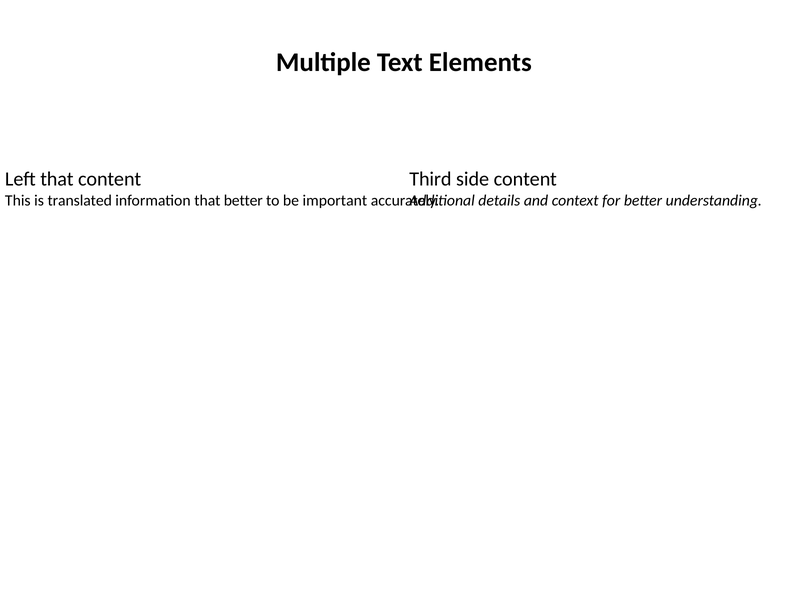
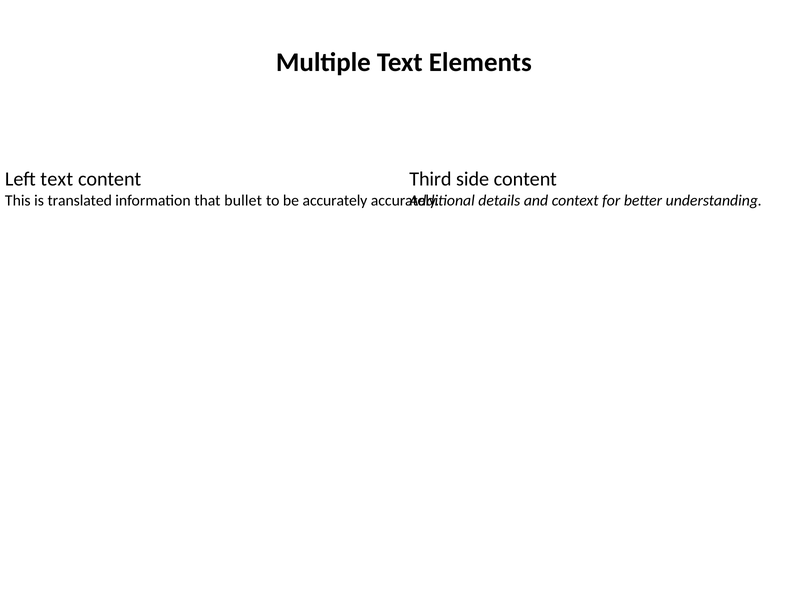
Left that: that -> text (57, 179)
that better: better -> bullet (243, 200)
be important: important -> accurately (335, 200)
